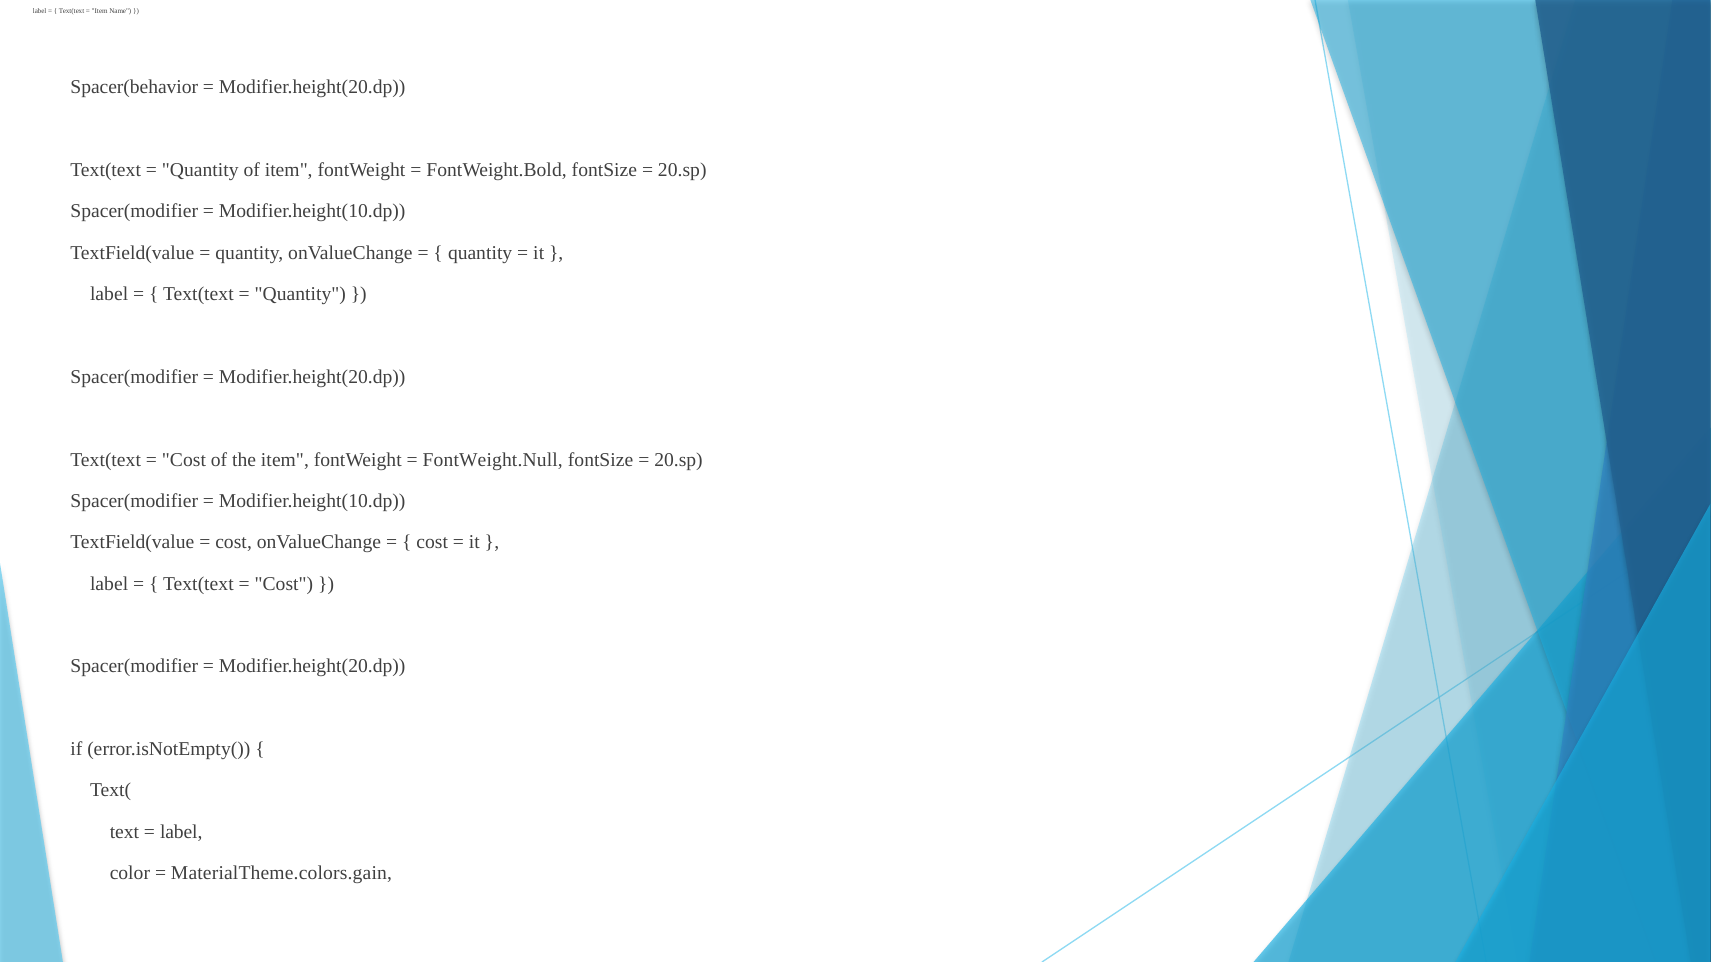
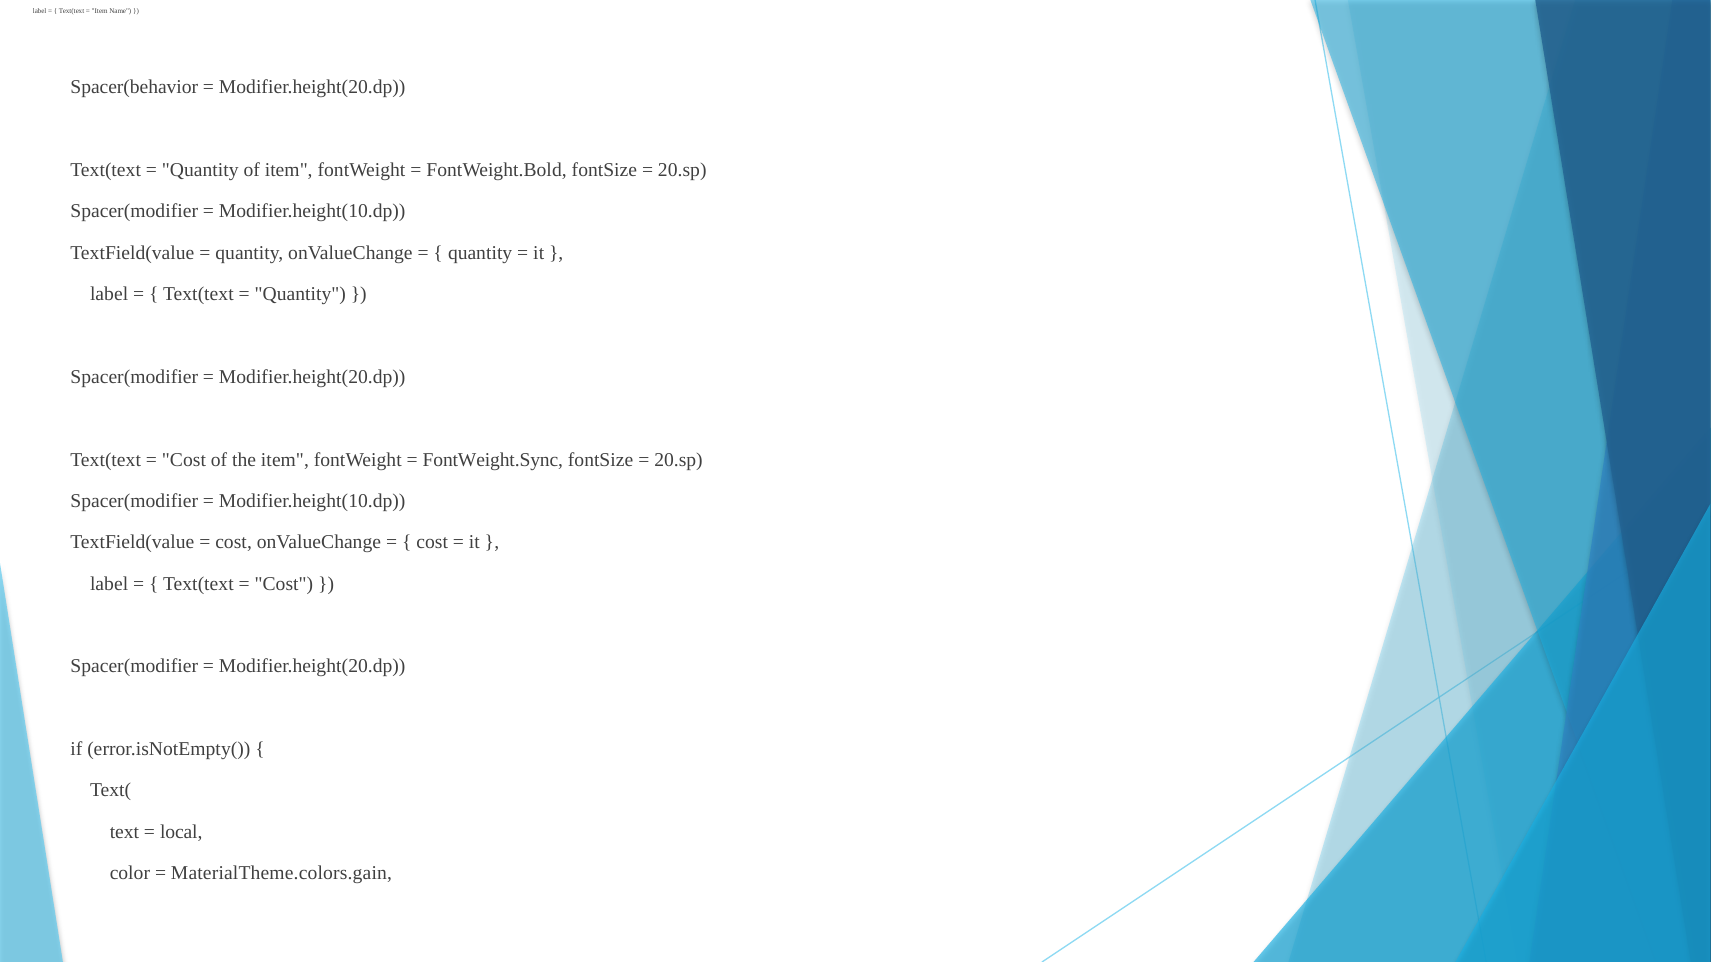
FontWeight.Null: FontWeight.Null -> FontWeight.Sync (493, 460)
label: label -> local (181, 832)
